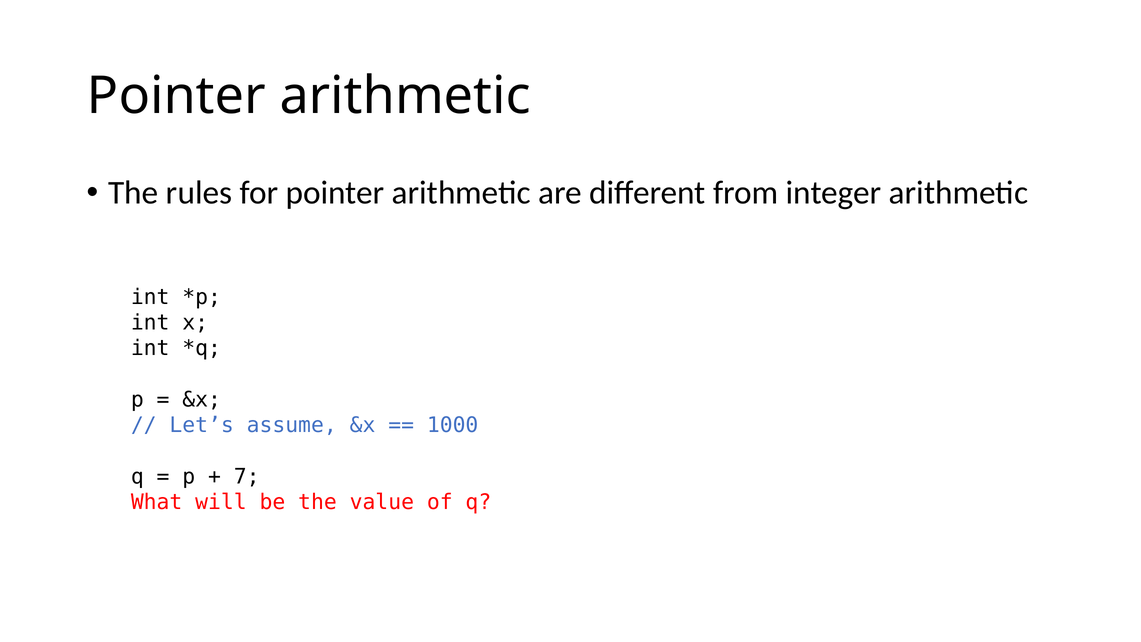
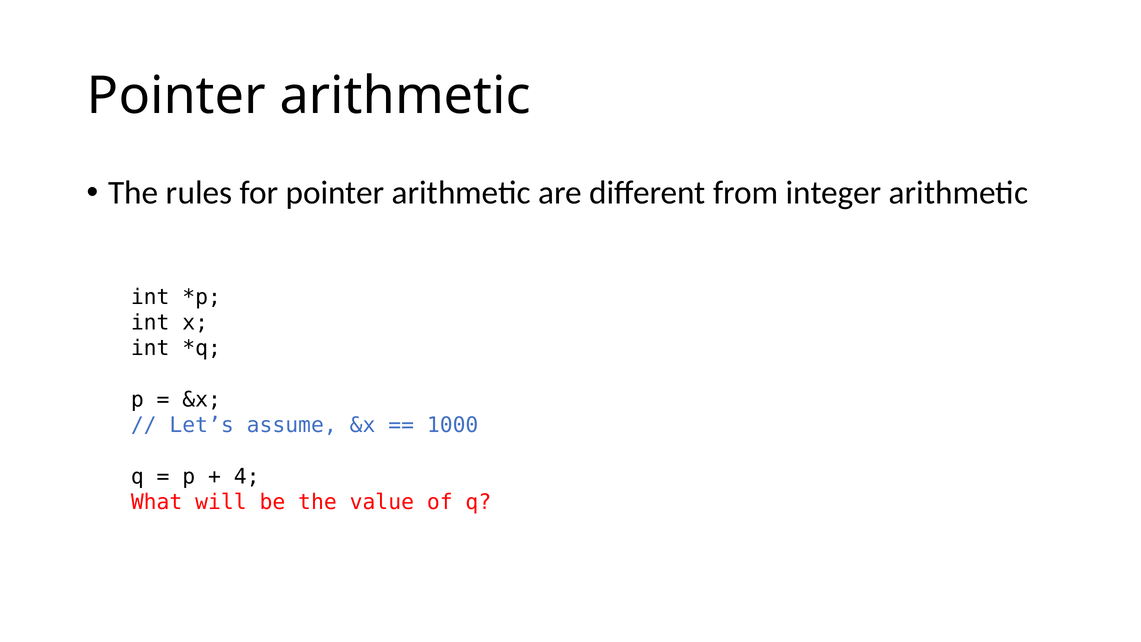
7: 7 -> 4 (247, 477)
